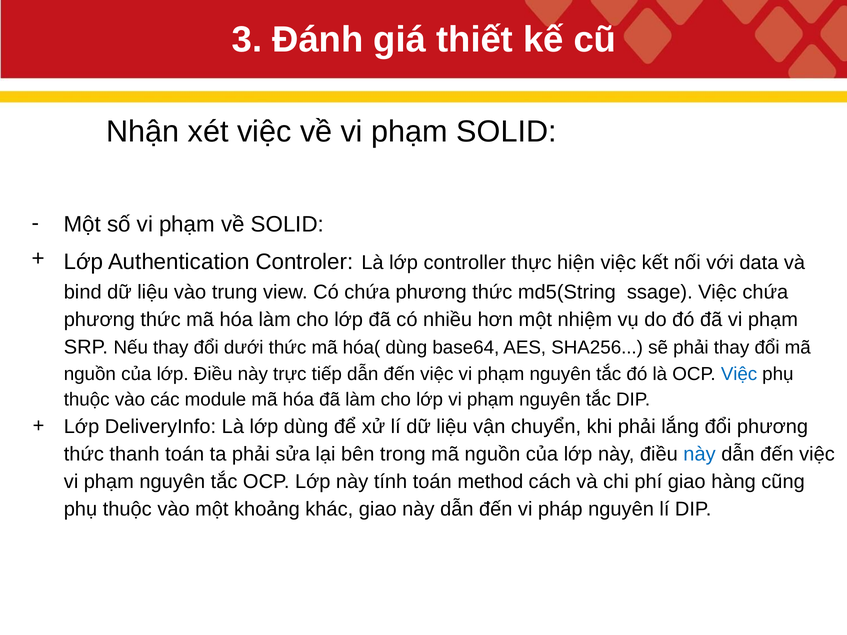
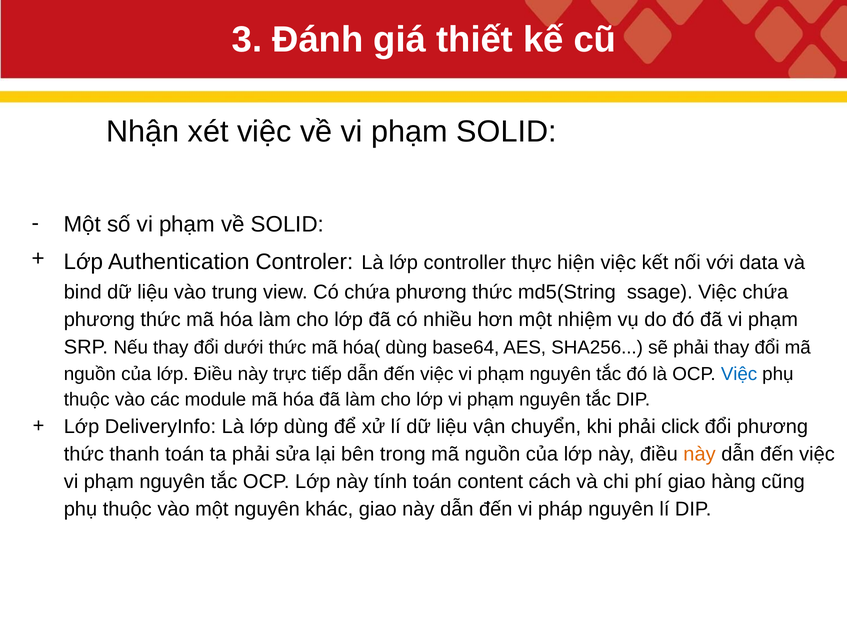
lắng: lắng -> click (680, 427)
này colour: blue -> orange (700, 454)
method: method -> content (490, 482)
một khoảng: khoảng -> nguyên (267, 510)
